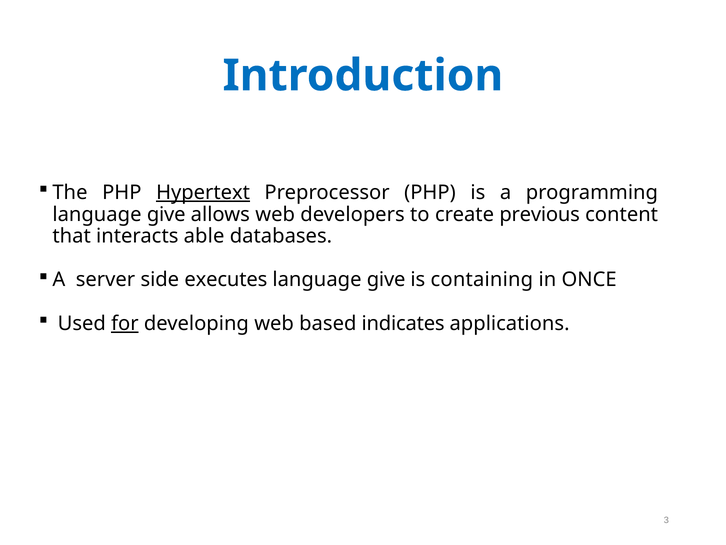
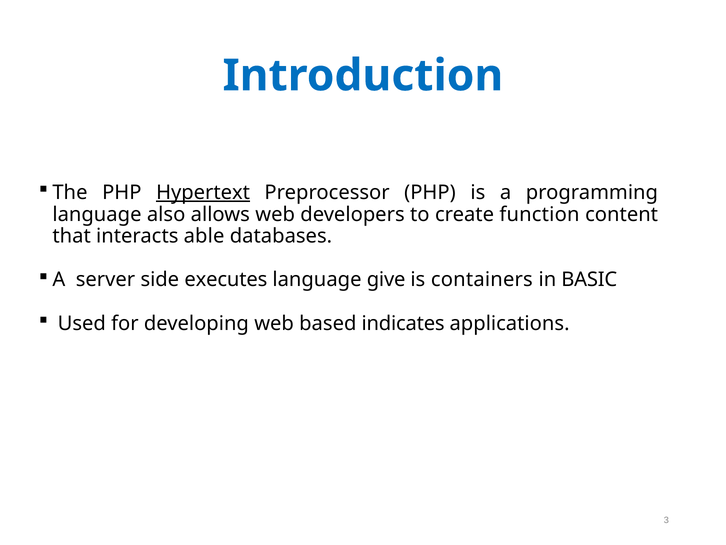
give: give -> also (166, 214)
previous: previous -> function (539, 214)
containing: containing -> containers (482, 280)
ONCE: ONCE -> BASIC (589, 280)
for underline: present -> none (125, 323)
